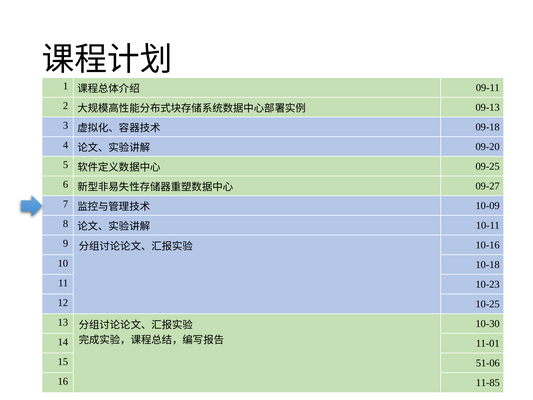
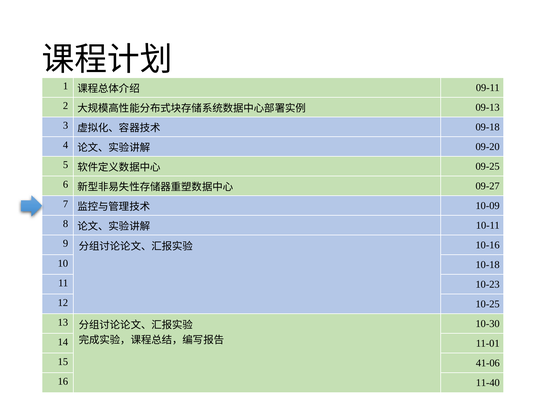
51-06: 51-06 -> 41-06 (488, 363)
11-85: 11-85 -> 11-40 (488, 382)
